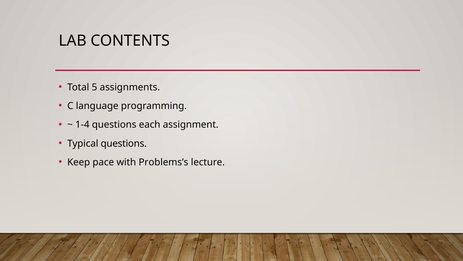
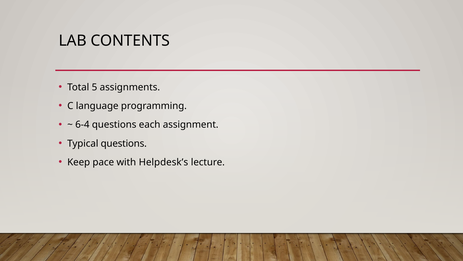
1-4: 1-4 -> 6-4 (82, 124)
Problems’s: Problems’s -> Helpdesk’s (163, 162)
